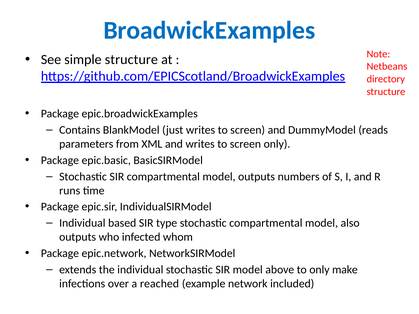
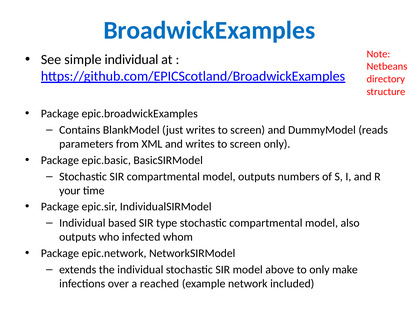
simple structure: structure -> individual (132, 60)
runs: runs -> your (70, 191)
